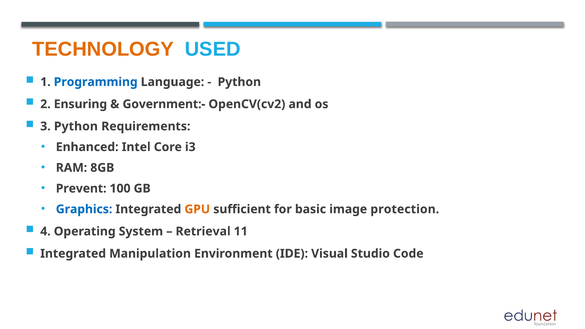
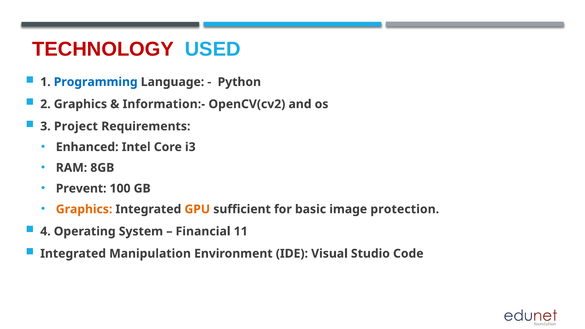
TECHNOLOGY colour: orange -> red (103, 49)
2 Ensuring: Ensuring -> Graphics (80, 104)
Government:-: Government:- -> Information:- (164, 104)
3 Python: Python -> Project (76, 126)
Graphics colour: blue -> orange (84, 209)
Retrieval: Retrieval -> Financial (203, 231)
